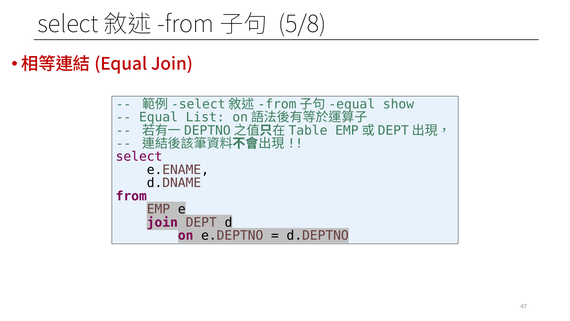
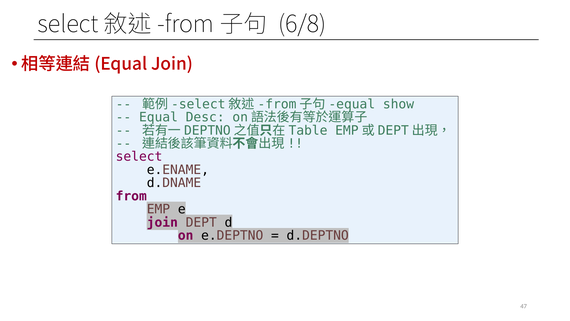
5/8: 5/8 -> 6/8 (302, 24)
List: List -> Desc (205, 117)
